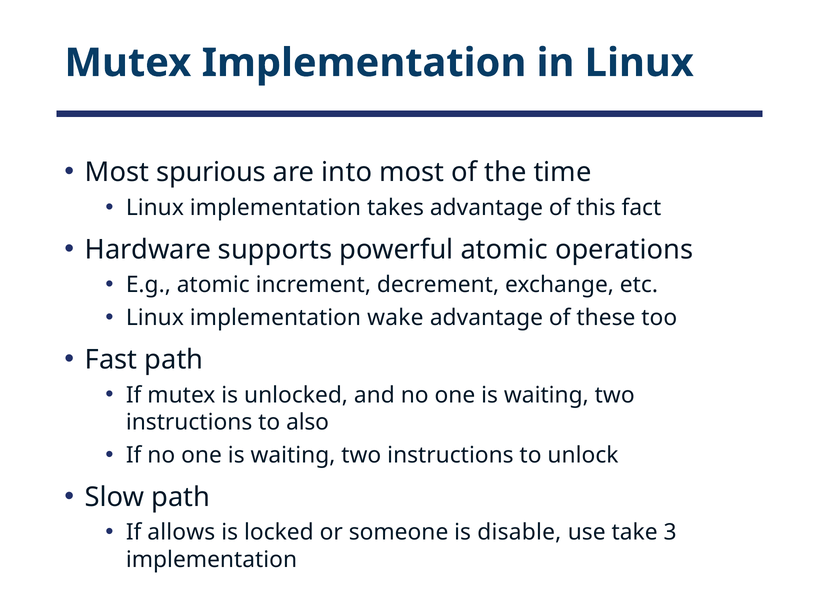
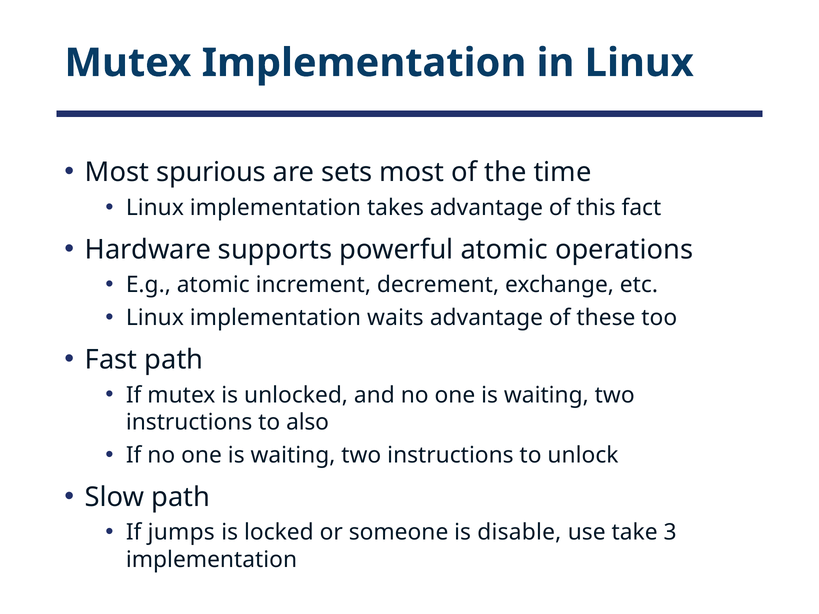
into: into -> sets (347, 173)
wake: wake -> waits (395, 318)
allows: allows -> jumps (181, 533)
